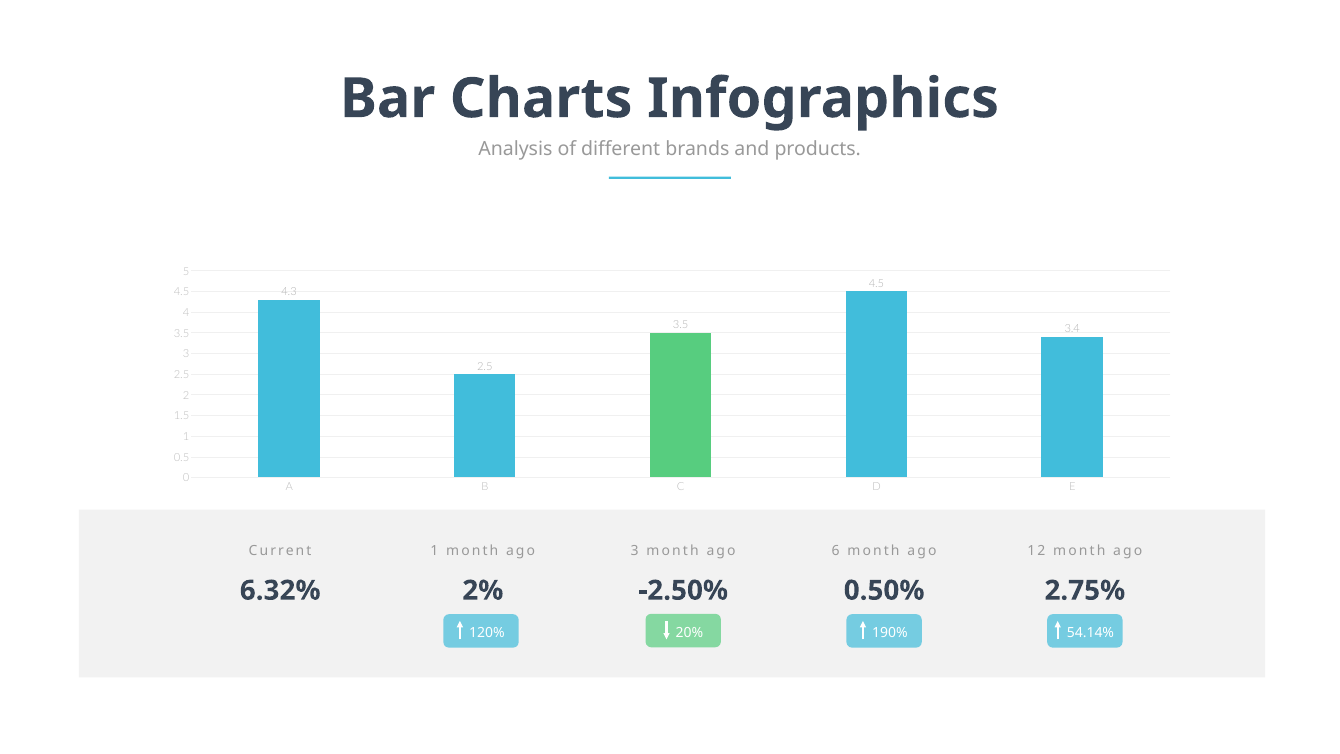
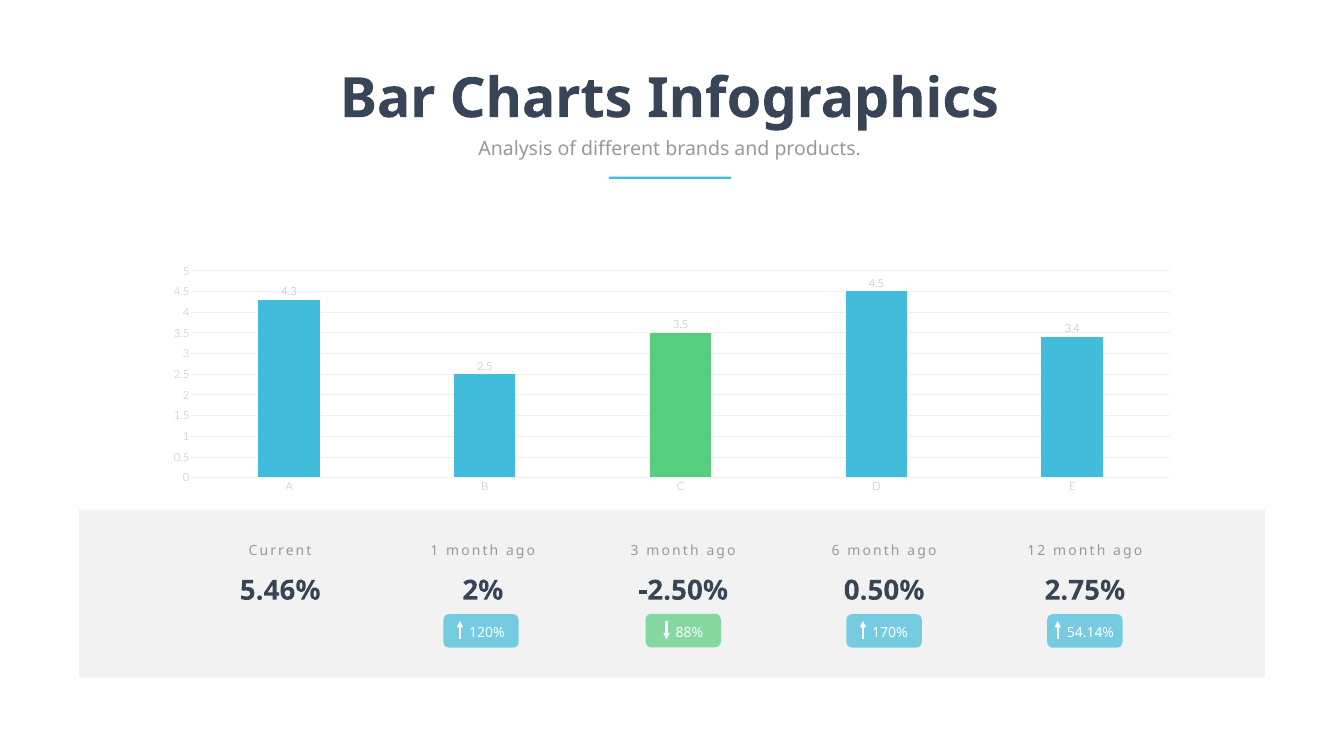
6.32%: 6.32% -> 5.46% (280, 590)
20%: 20% -> 88% (689, 633)
190%: 190% -> 170% (890, 633)
